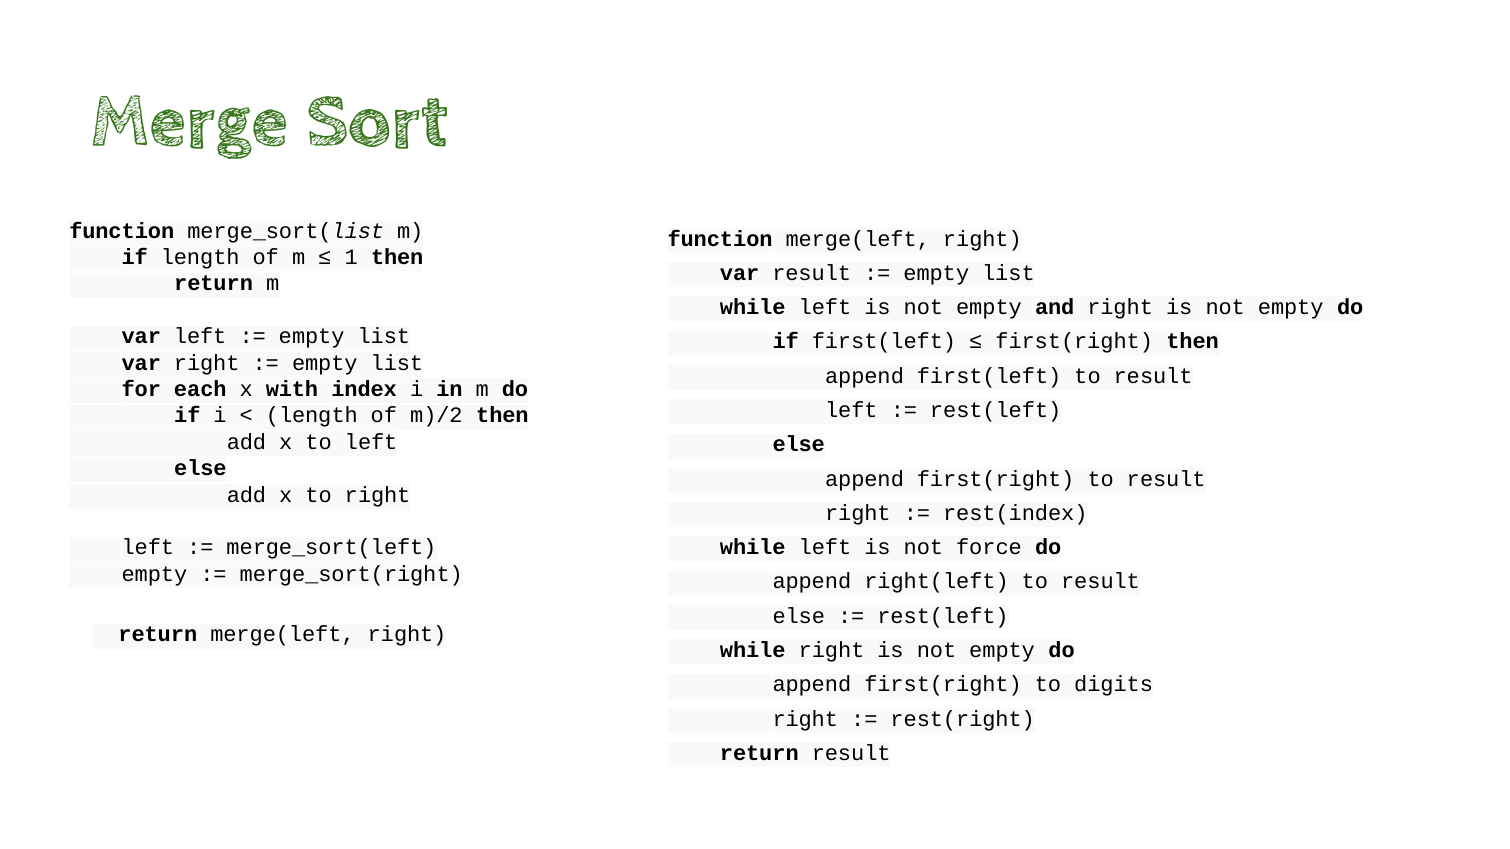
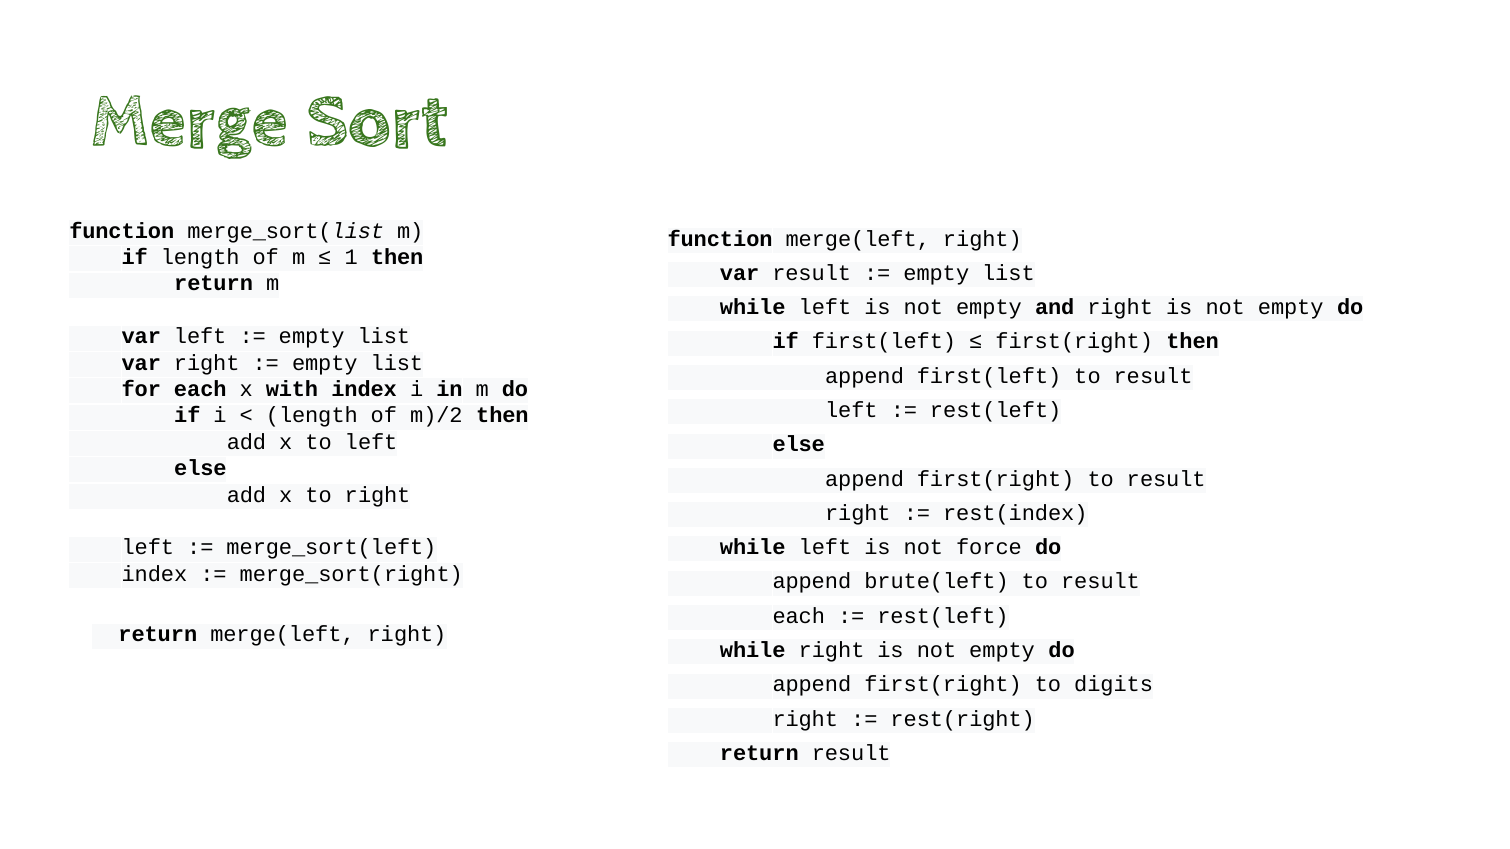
empty: empty -> index (154, 574)
right(left: right(left -> brute(left (937, 582)
else: else -> each (799, 616)
